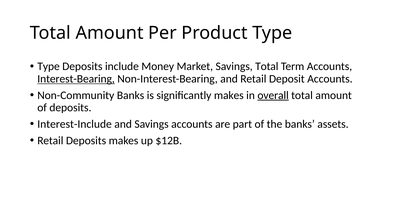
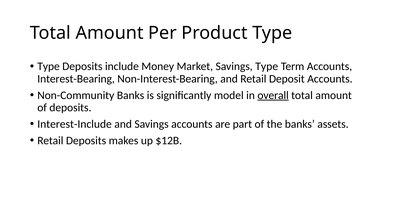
Savings Total: Total -> Type (267, 66)
Interest-Bearing underline: present -> none (76, 79)
significantly makes: makes -> model (229, 95)
